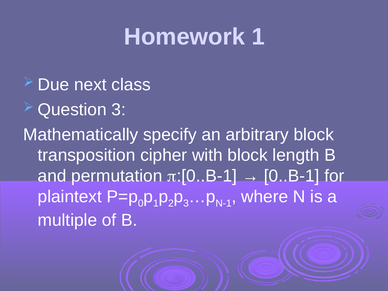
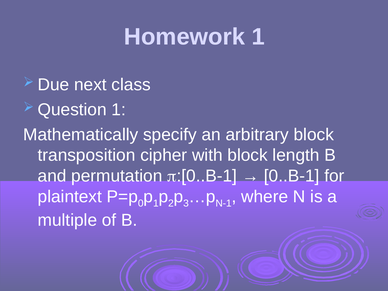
Question 3: 3 -> 1 (119, 110)
